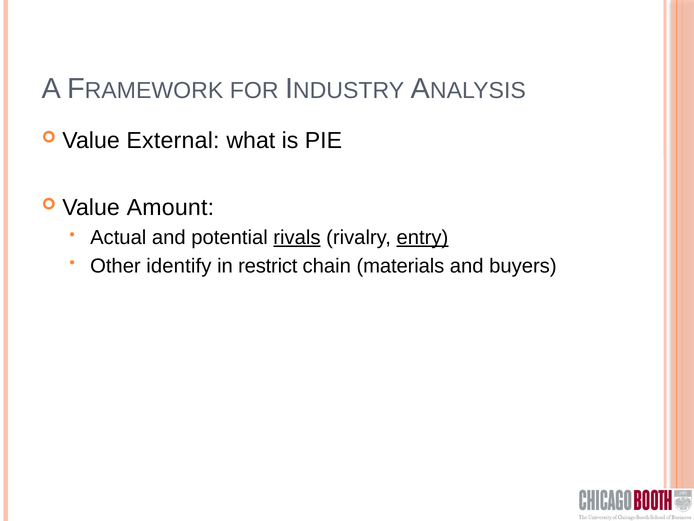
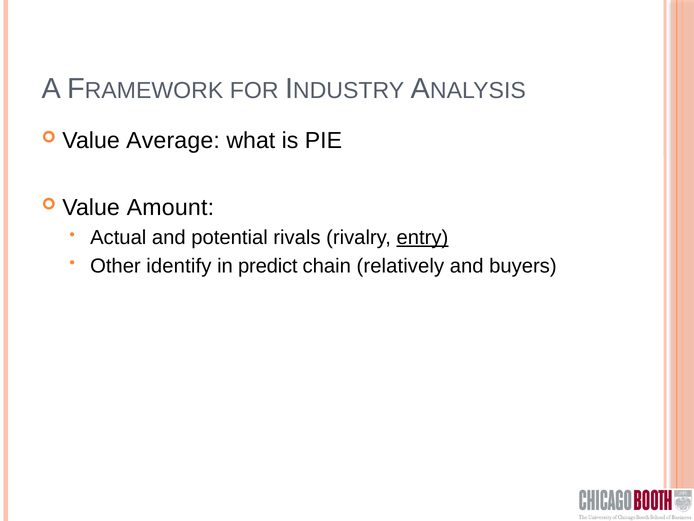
External: External -> Average (173, 140)
rivals underline: present -> none (297, 237)
restrict: restrict -> predict (268, 266)
materials: materials -> relatively (400, 266)
